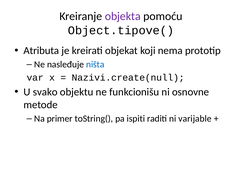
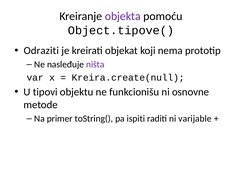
Atributa: Atributa -> Odraziti (41, 51)
ništa colour: blue -> purple (95, 65)
Nazivi.create(null: Nazivi.create(null -> Kreira.create(null (128, 78)
svako: svako -> tipovi (45, 92)
